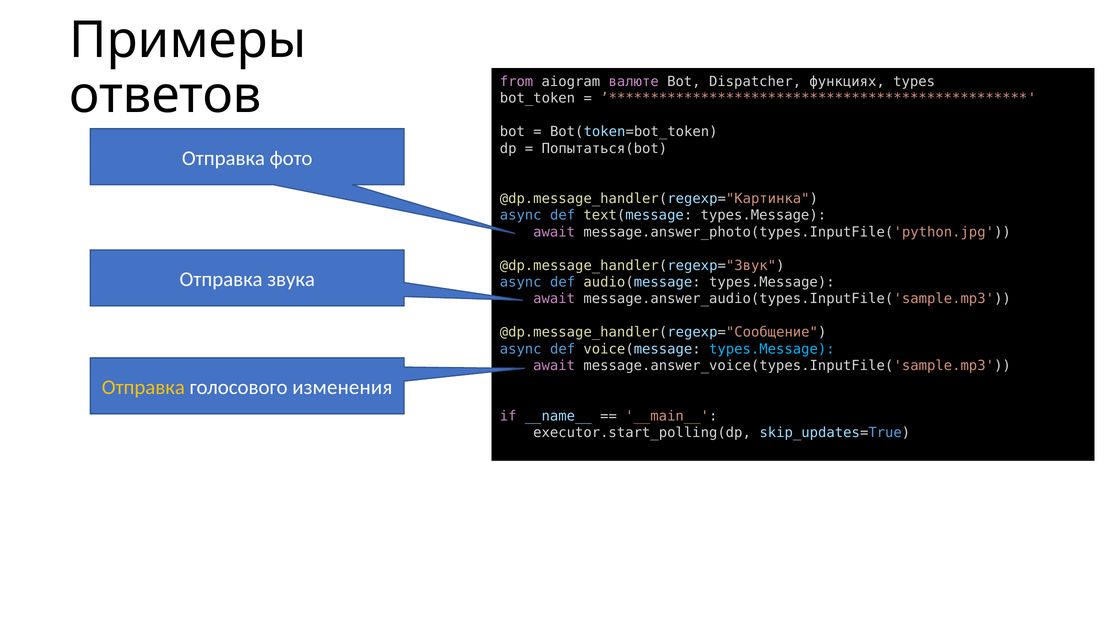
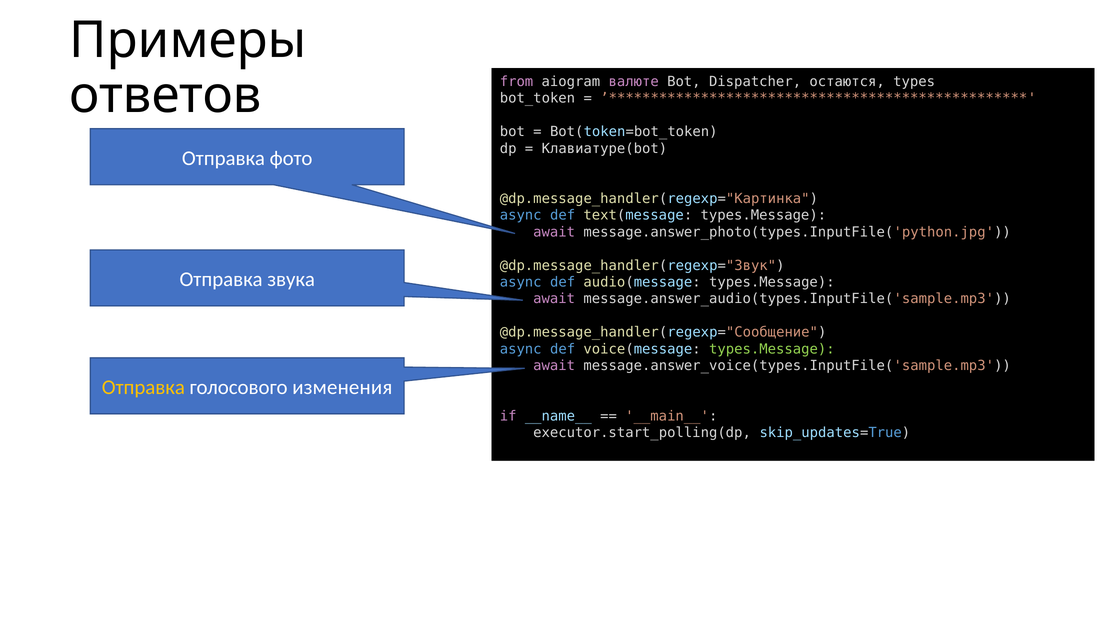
функциях: функциях -> остаются (847, 81)
Попытаться(bot: Попытаться(bot -> Клавиатуре(bot (604, 148)
types.Message colour: light blue -> light green (772, 349)
